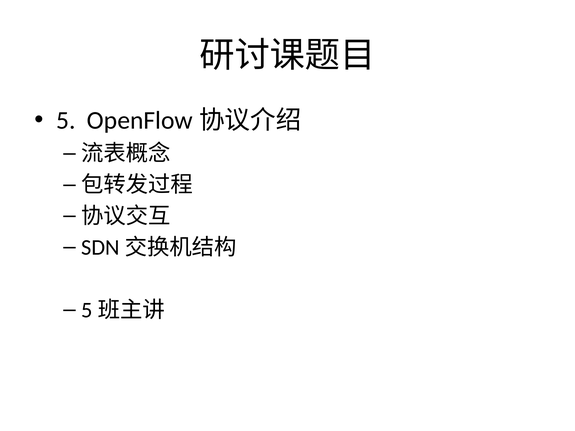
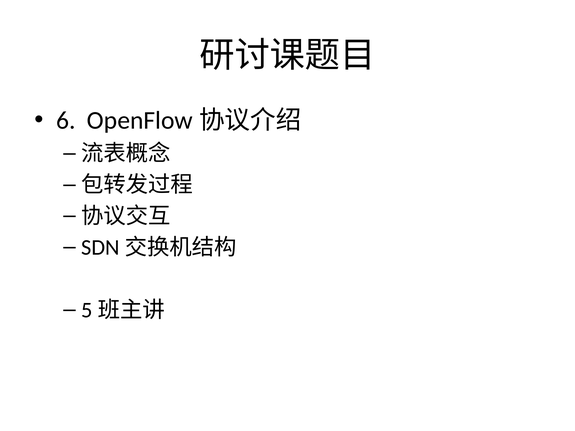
5: 5 -> 6 (66, 121)
